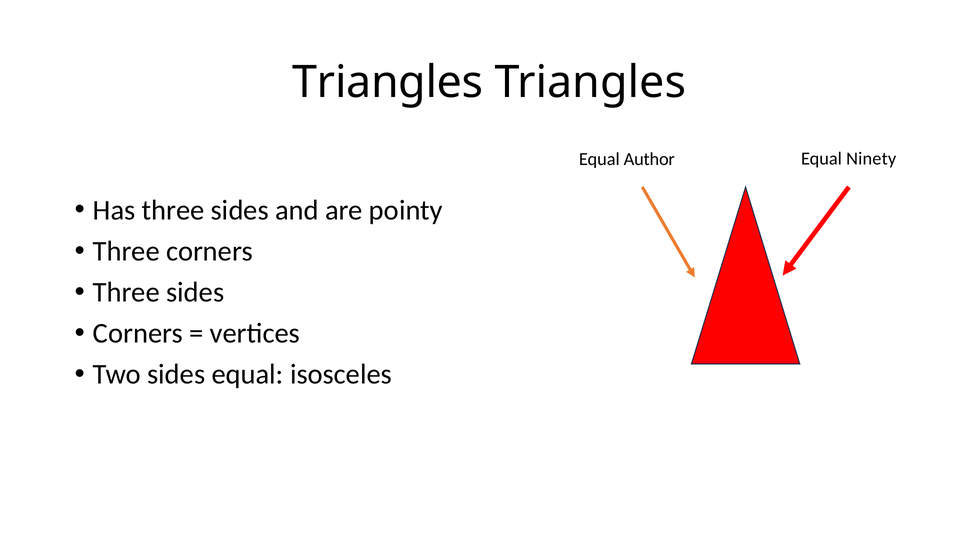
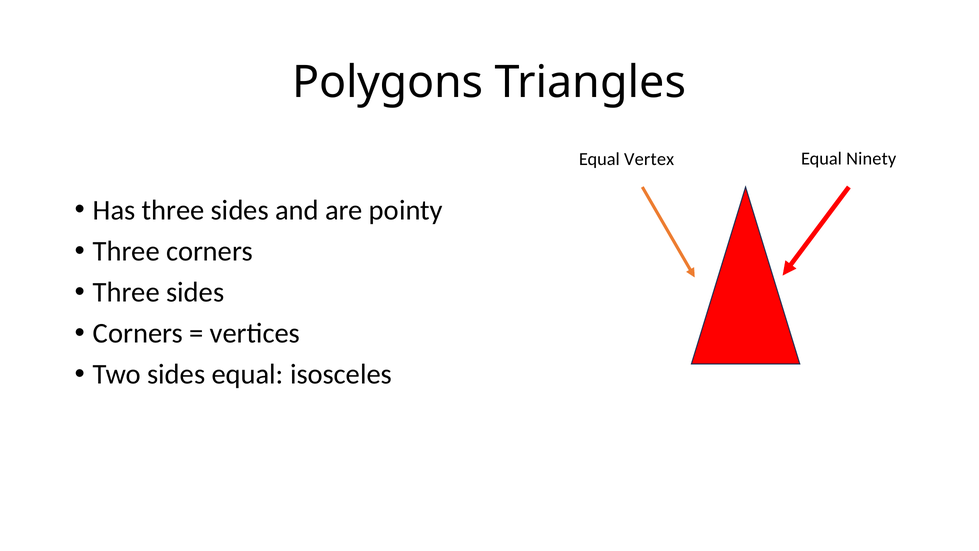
Triangles: Triangles -> Polygons (388, 82)
Author: Author -> Vertex (649, 159)
